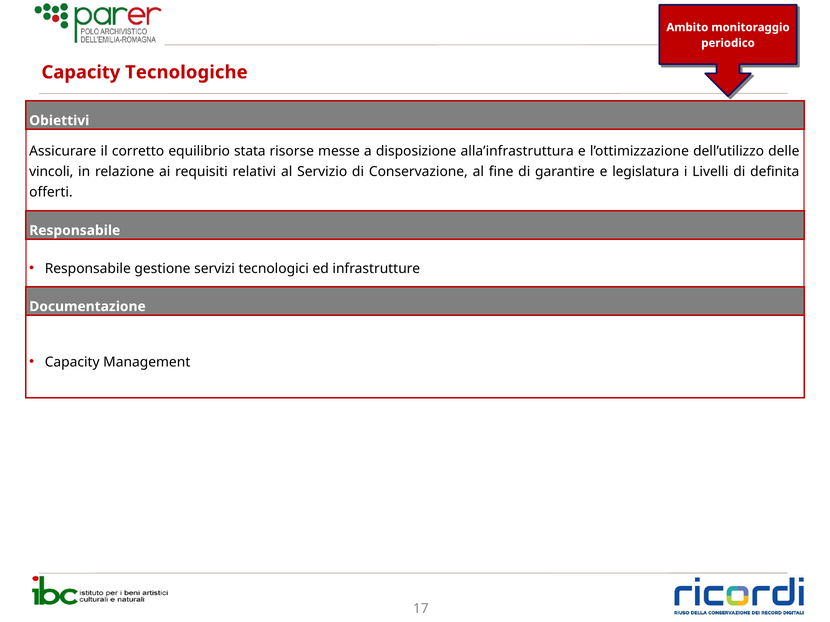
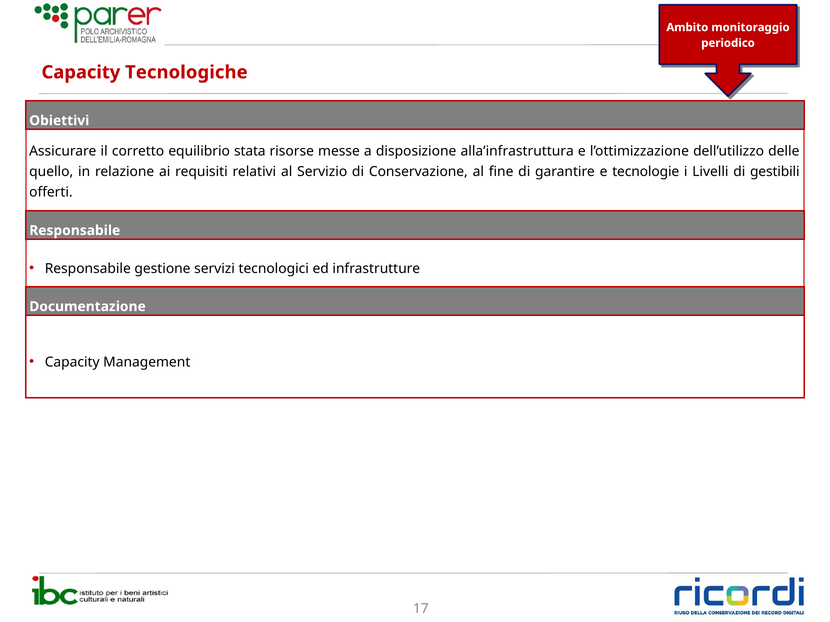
vincoli: vincoli -> quello (51, 172)
legislatura: legislatura -> tecnologie (646, 172)
definita: definita -> gestibili (775, 172)
